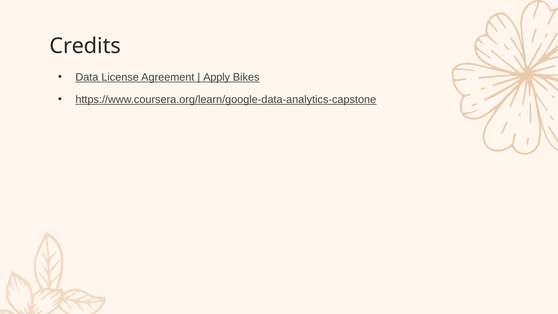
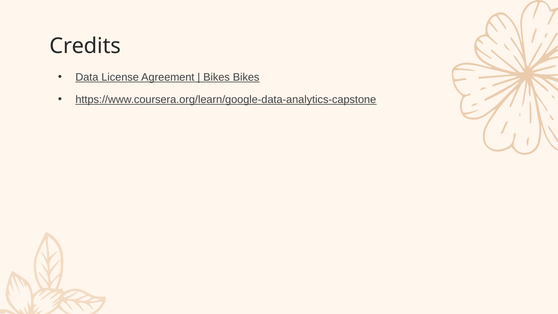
Apply: Apply -> Bikes (217, 77)
